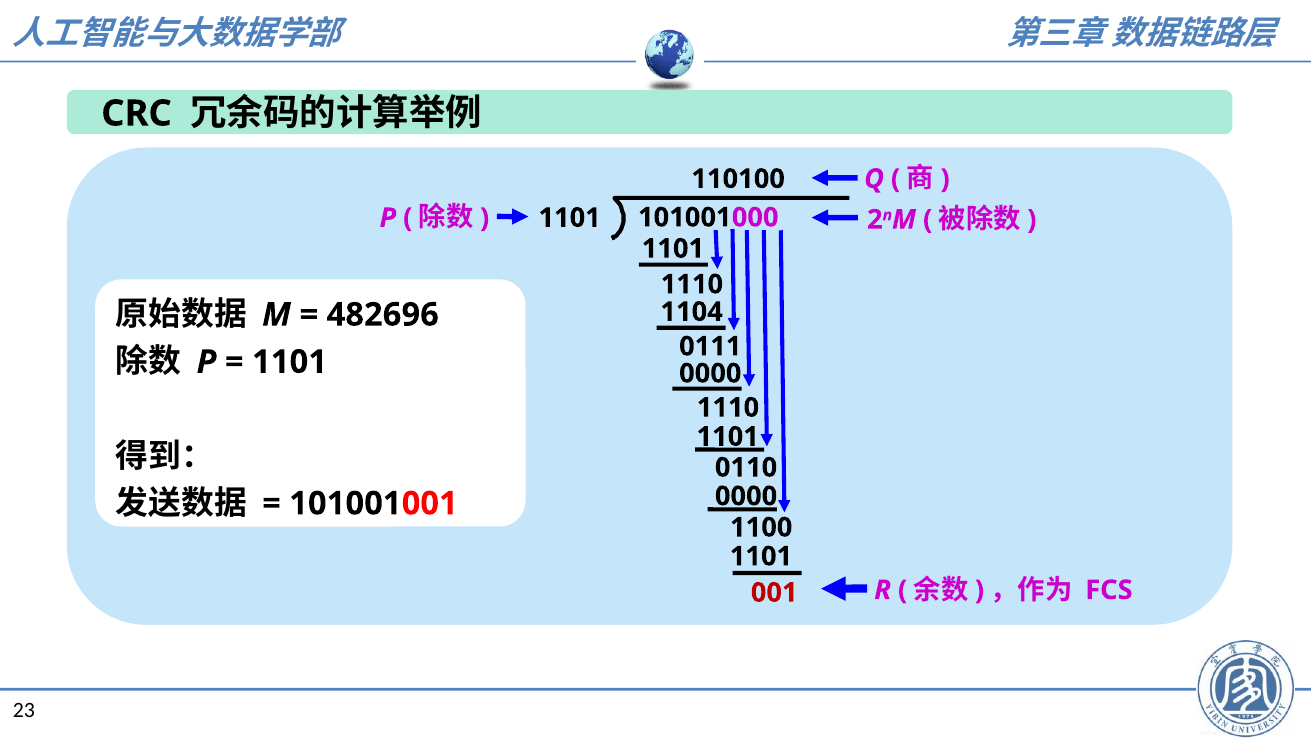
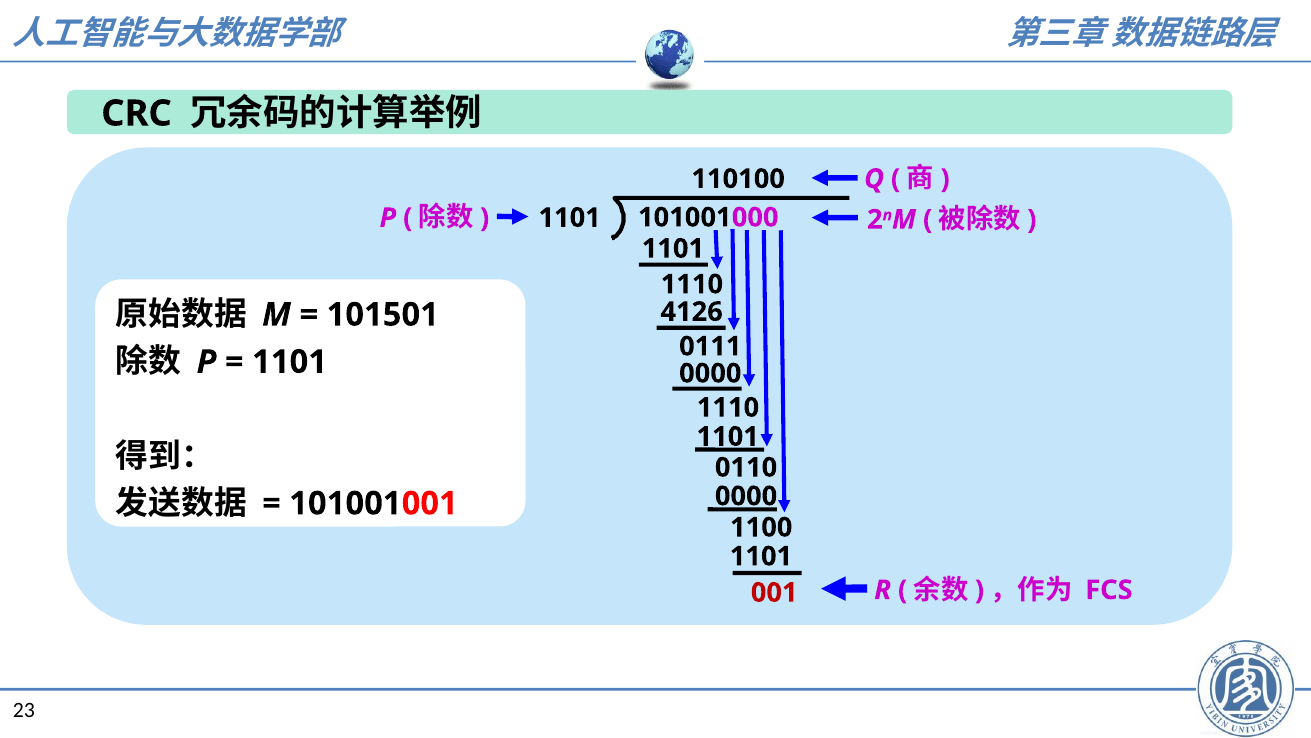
482696: 482696 -> 101501 (383, 315)
1104: 1104 -> 4126 (692, 312)
